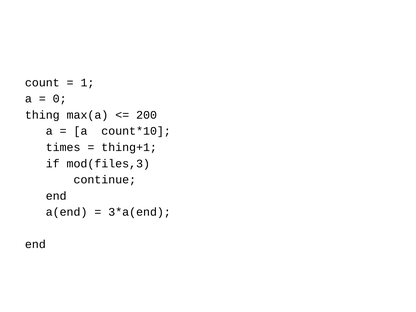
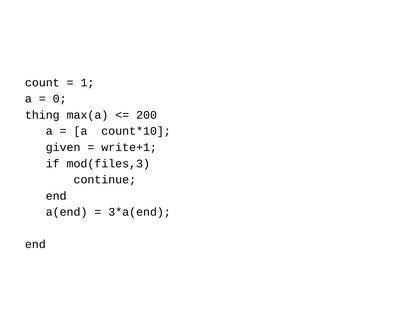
times: times -> given (63, 147)
thing+1: thing+1 -> write+1 (129, 147)
